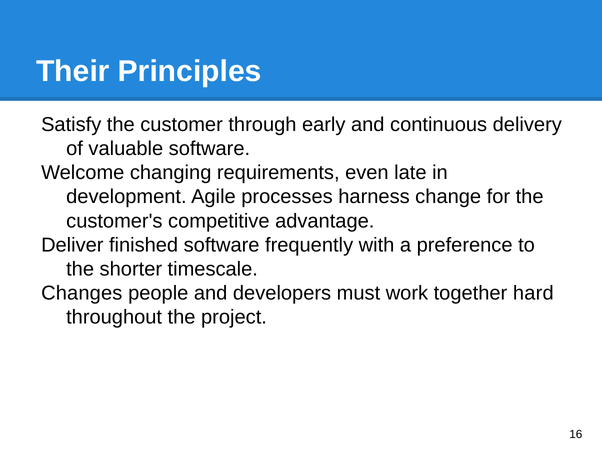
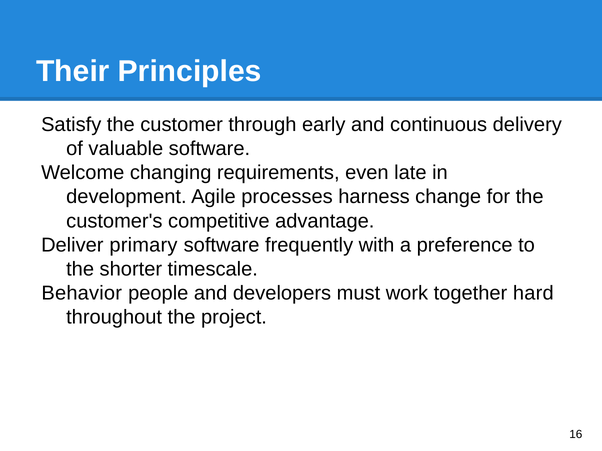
finished: finished -> primary (143, 245)
Changes: Changes -> Behavior (82, 293)
